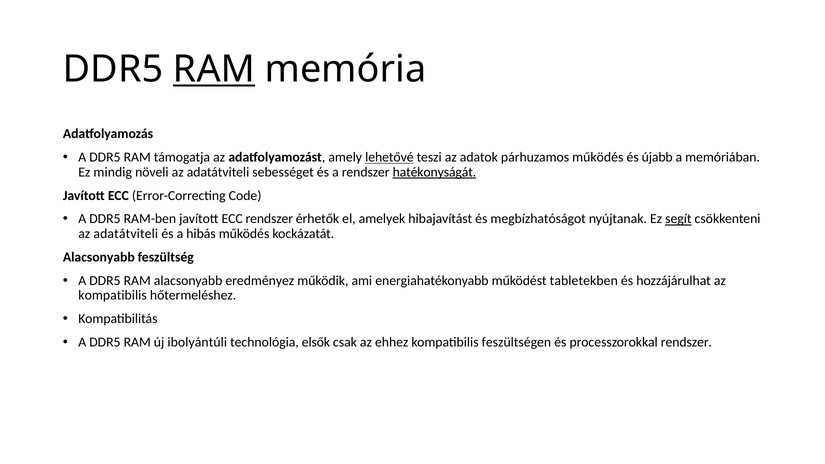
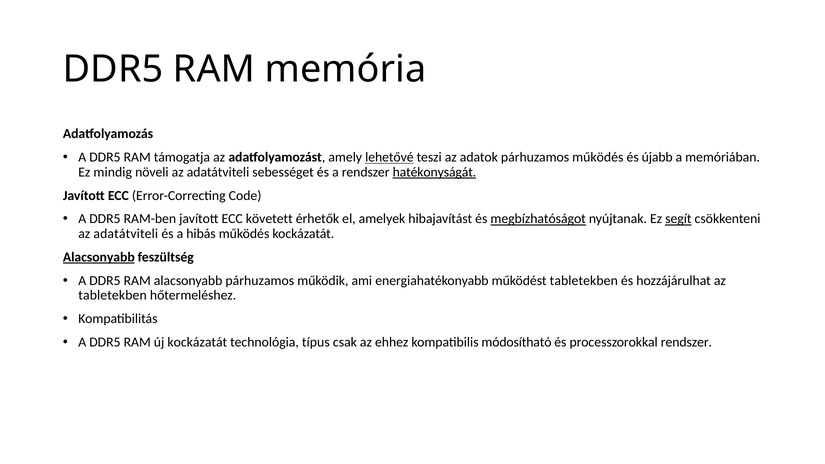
RAM underline: present -> none (214, 69)
ECC rendszer: rendszer -> követett (269, 219)
megbízhatóságot underline: none -> present (538, 219)
Alacsonyabb underline: none -> present (99, 257)
alacsonyabb eredményez: eredményez -> párhuzamos (260, 281)
kompatibilis: kompatibilis -> tabletekben (113, 295)
új ibolyántúli: ibolyántúli -> kockázatát (197, 342)
elsők: elsők -> típus (316, 342)
feszültségen: feszültségen -> módosítható (516, 342)
